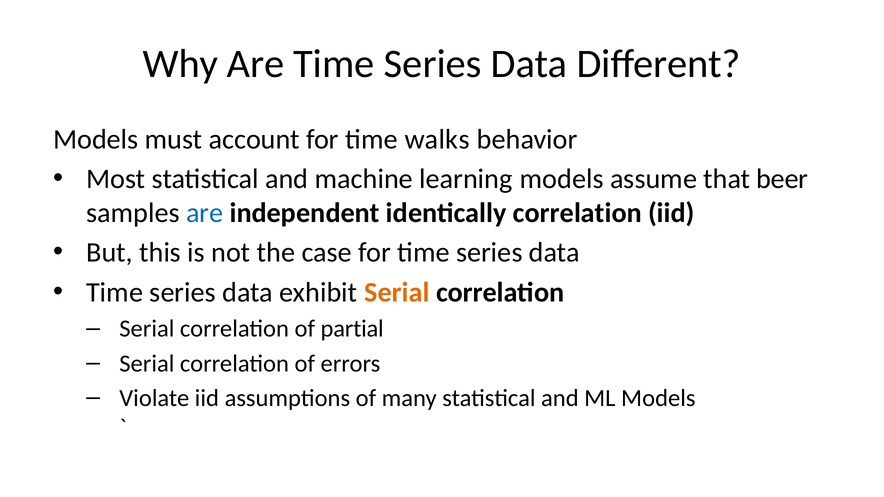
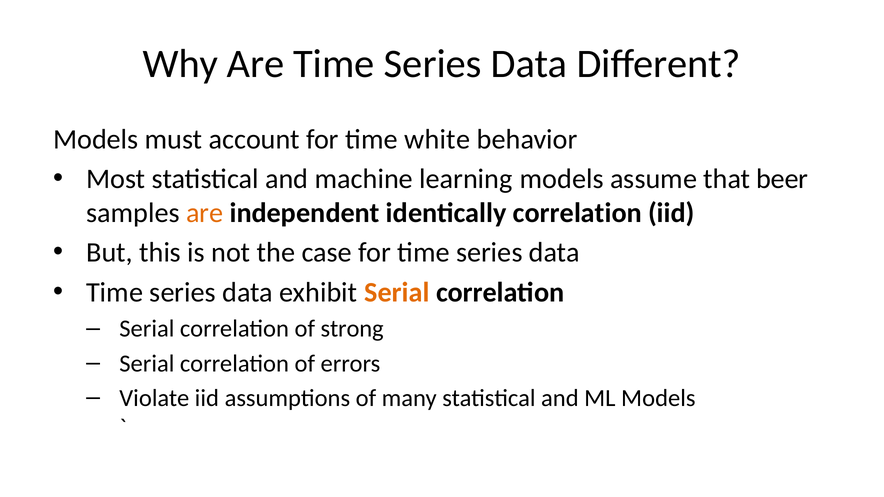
walks: walks -> white (437, 139)
are colour: blue -> orange (205, 213)
partial: partial -> strong (352, 329)
